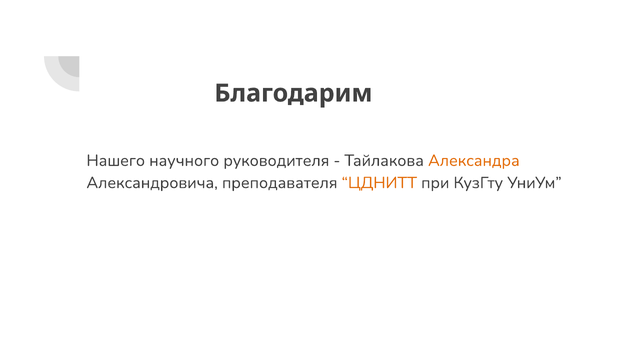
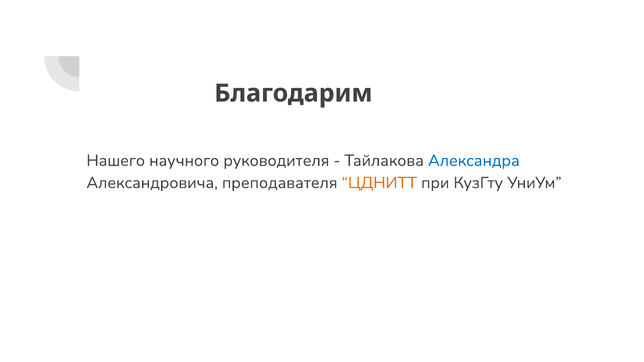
Александра colour: orange -> blue (474, 161)
